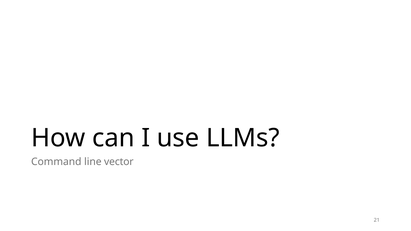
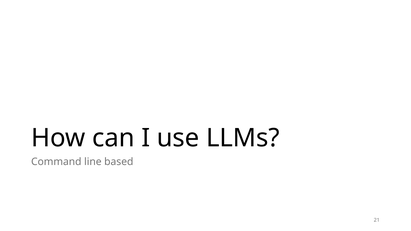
vector: vector -> based (119, 162)
